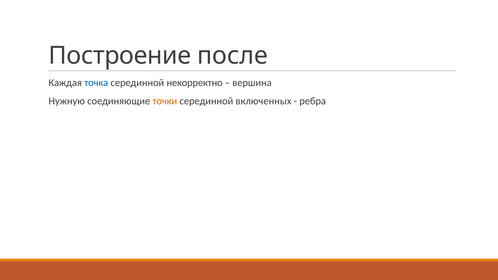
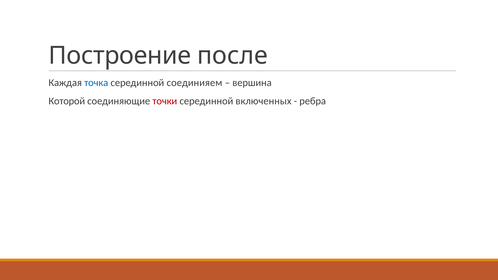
некорректно: некорректно -> соединияем (194, 83)
Нужную: Нужную -> Которой (67, 101)
точки colour: orange -> red (165, 101)
